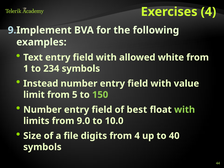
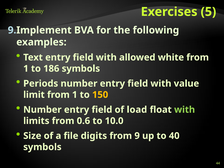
Exercises 4: 4 -> 5 (208, 12)
234: 234 -> 186 (51, 69)
Instead: Instead -> Periods (41, 84)
limit from 5: 5 -> 1 (75, 95)
150 colour: light green -> yellow (100, 95)
best: best -> load (137, 110)
9.0: 9.0 -> 0.6 (83, 121)
from 4: 4 -> 9 (137, 136)
